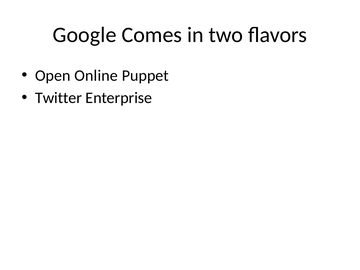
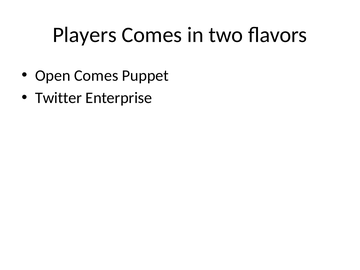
Google: Google -> Players (85, 35)
Open Online: Online -> Comes (96, 76)
